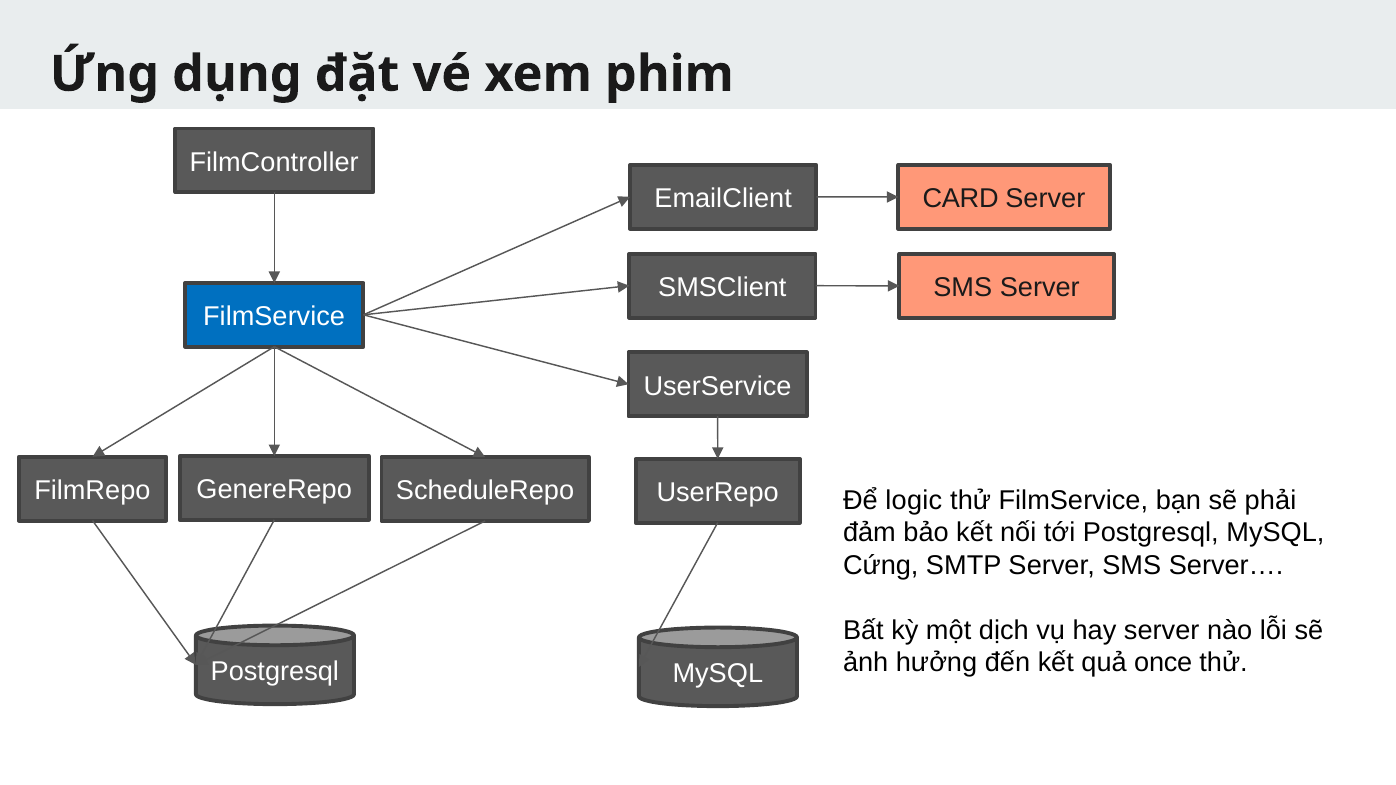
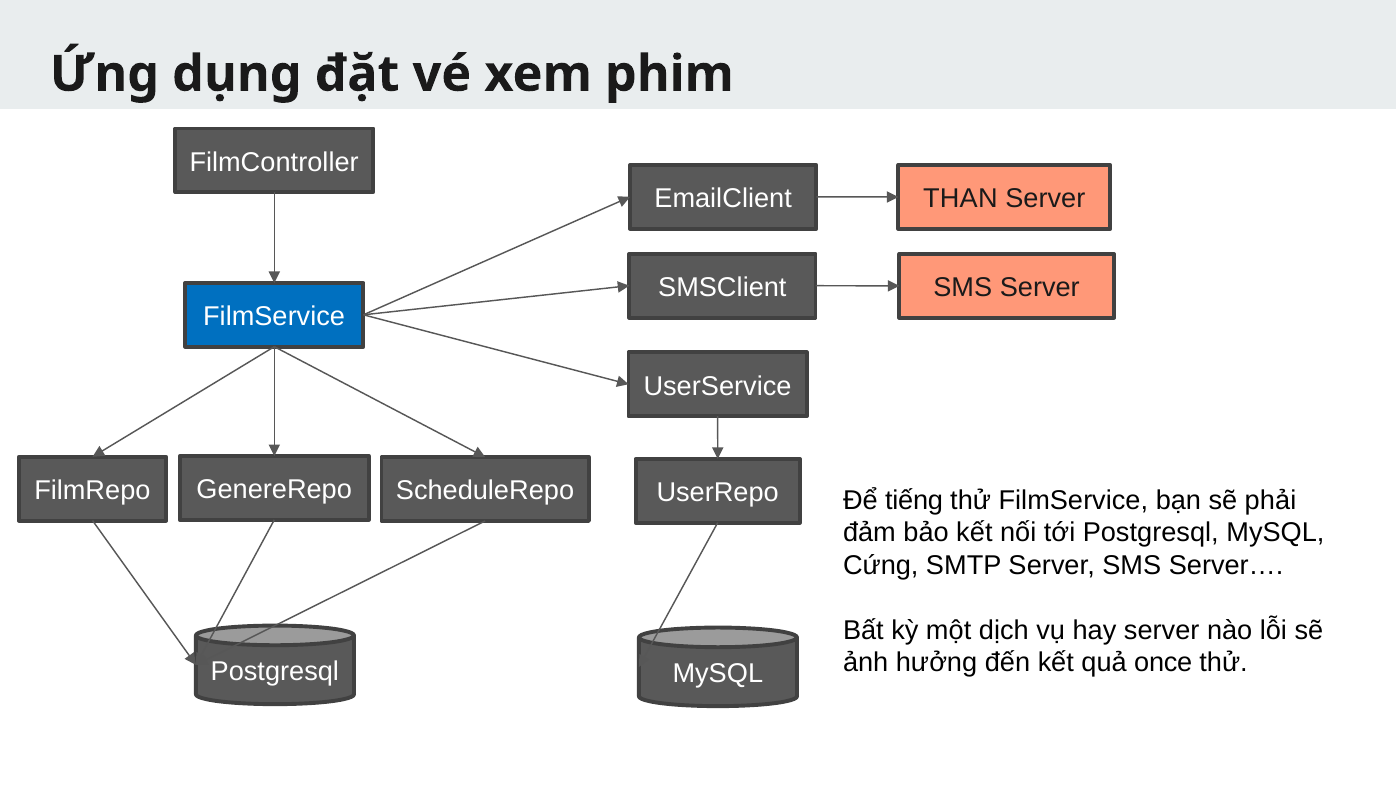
CARD: CARD -> THAN (960, 199)
logic: logic -> tiếng (914, 500)
